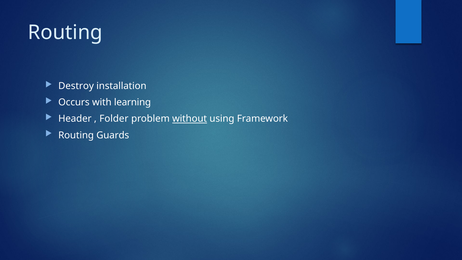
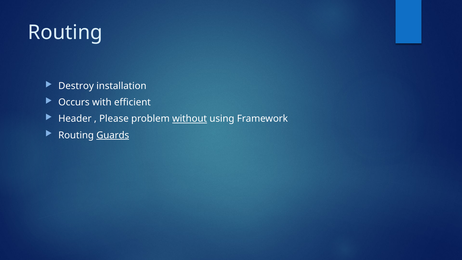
learning: learning -> efficient (132, 102)
Folder: Folder -> Please (114, 119)
Guards underline: none -> present (113, 135)
